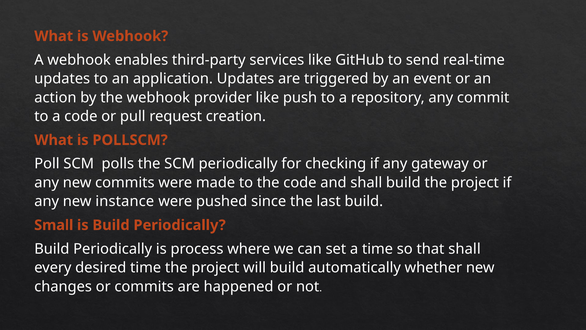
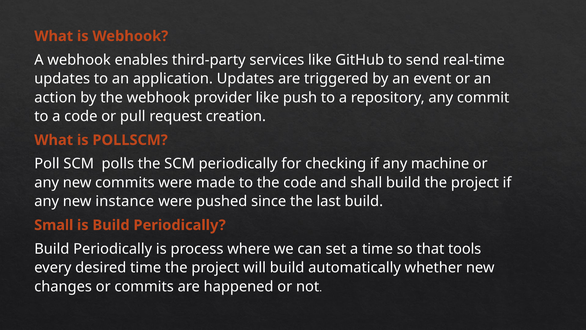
gateway: gateway -> machine (440, 164)
that shall: shall -> tools (465, 249)
